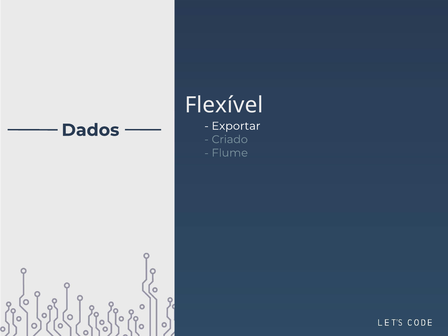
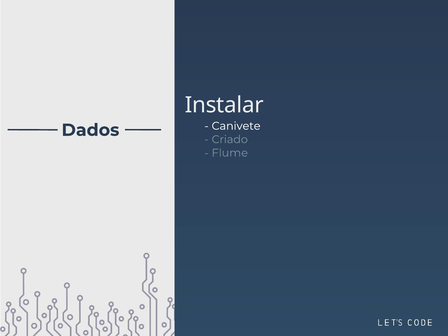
Flexível: Flexível -> Instalar (224, 105)
Exportar: Exportar -> Canivete (236, 126)
